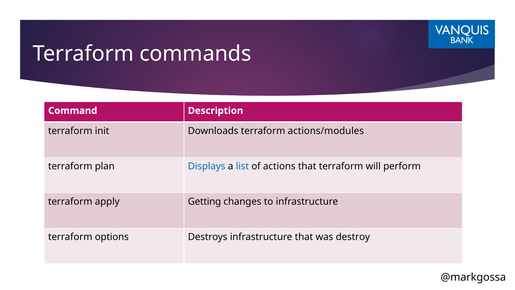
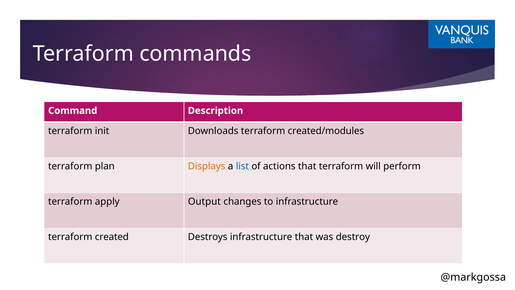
actions/modules: actions/modules -> created/modules (326, 131)
Displays colour: blue -> orange (207, 166)
Getting: Getting -> Output (204, 202)
options: options -> created (112, 237)
